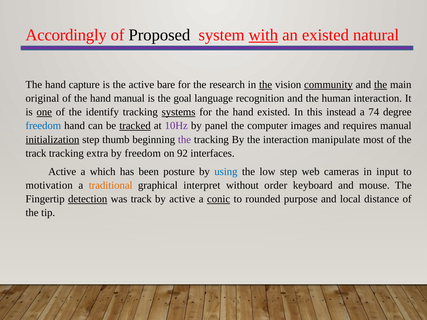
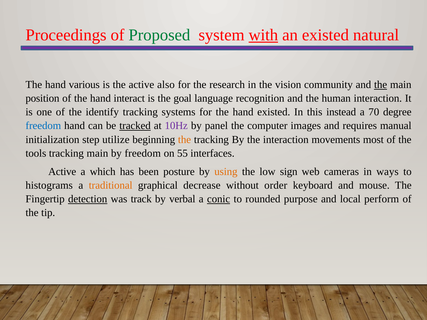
Accordingly: Accordingly -> Proceedings (66, 35)
Proposed colour: black -> green (159, 35)
capture: capture -> various (84, 85)
bare: bare -> also (166, 85)
the underline: present -> none (266, 85)
community underline: present -> none (328, 85)
original: original -> position (42, 99)
hand manual: manual -> interact (129, 99)
one underline: present -> none (44, 112)
systems underline: present -> none (179, 112)
74: 74 -> 70 (374, 112)
initialization underline: present -> none (52, 140)
thumb: thumb -> utilize (116, 140)
the colour: purple -> orange (185, 140)
manipulate: manipulate -> movements (336, 140)
track: track -> tools (36, 153)
tracking extra: extra -> main (97, 153)
92: 92 -> 55 (182, 153)
using colour: blue -> orange (226, 172)
low step: step -> sign (289, 172)
input: input -> ways (387, 172)
motivation: motivation -> histograms (49, 185)
interpret: interpret -> decrease (202, 185)
by active: active -> verbal (182, 199)
distance: distance -> perform (382, 199)
